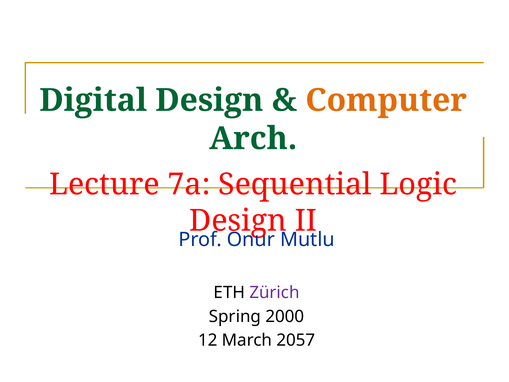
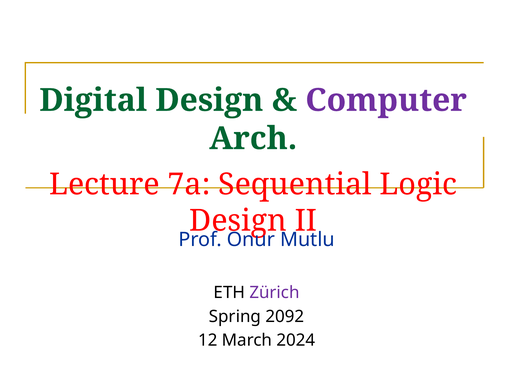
Computer colour: orange -> purple (386, 100)
2000: 2000 -> 2092 (285, 316)
2057: 2057 -> 2024 (296, 340)
